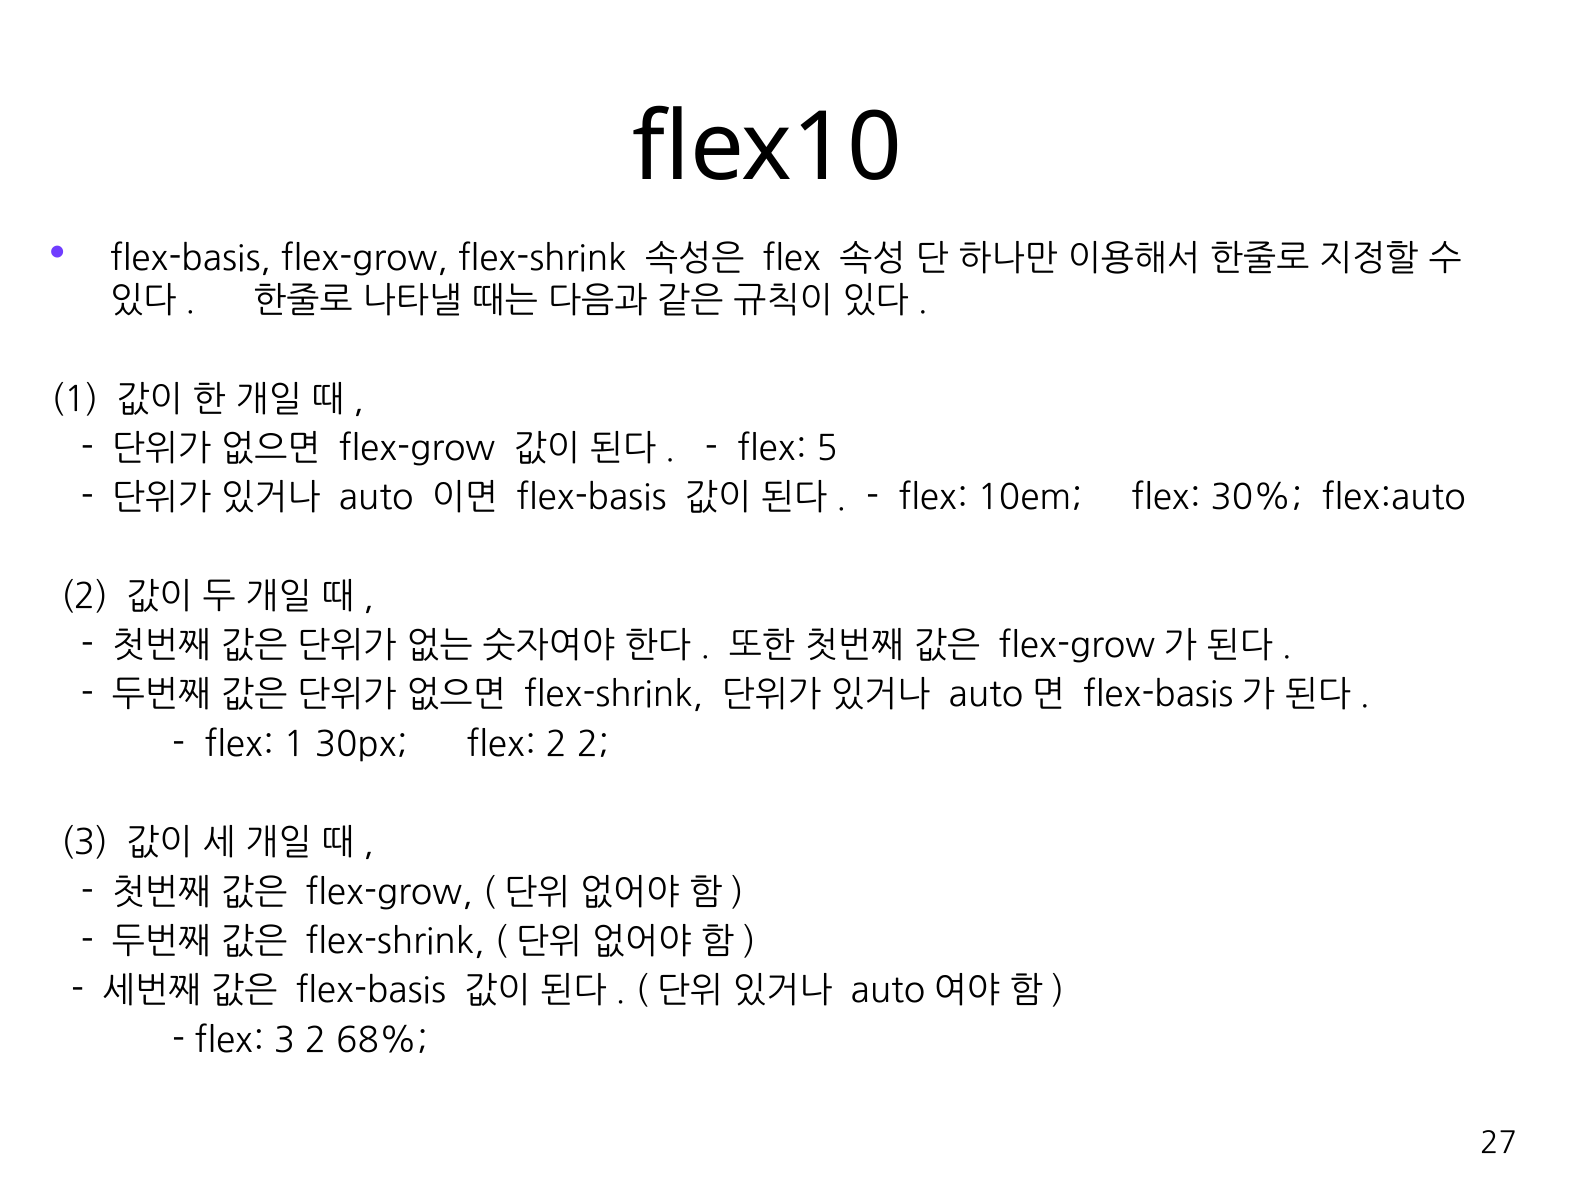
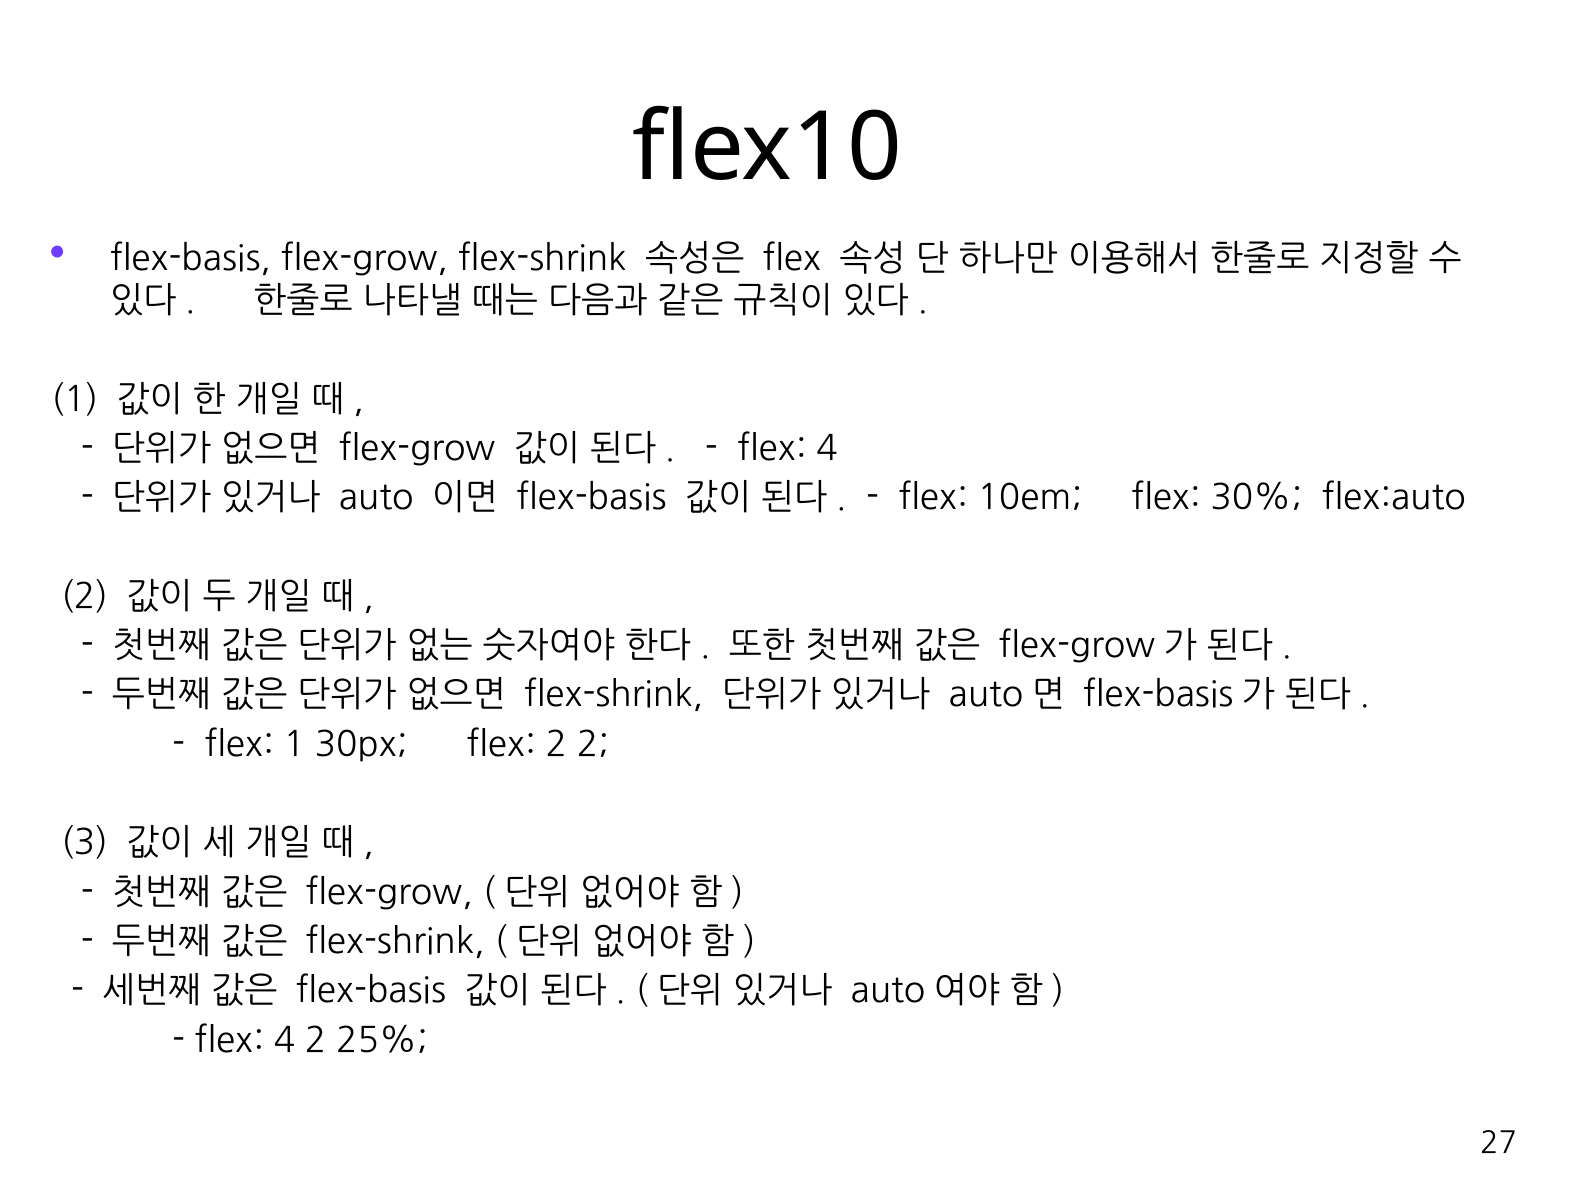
5: 5 -> 4 (827, 449)
3: 3 -> 4 (284, 1041)
68%: 68% -> 25% (382, 1041)
